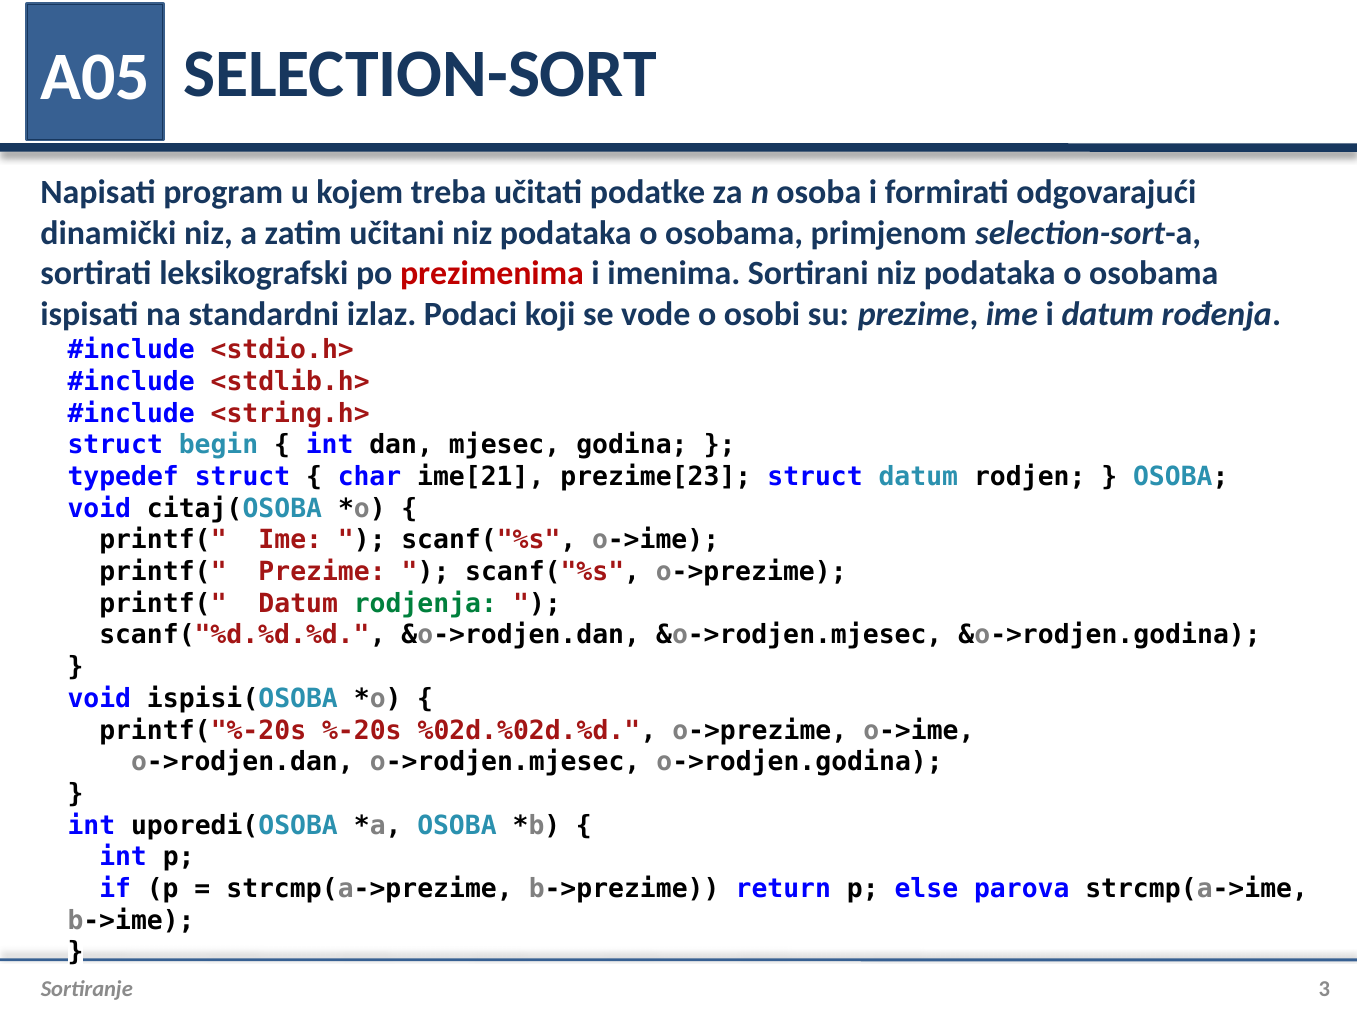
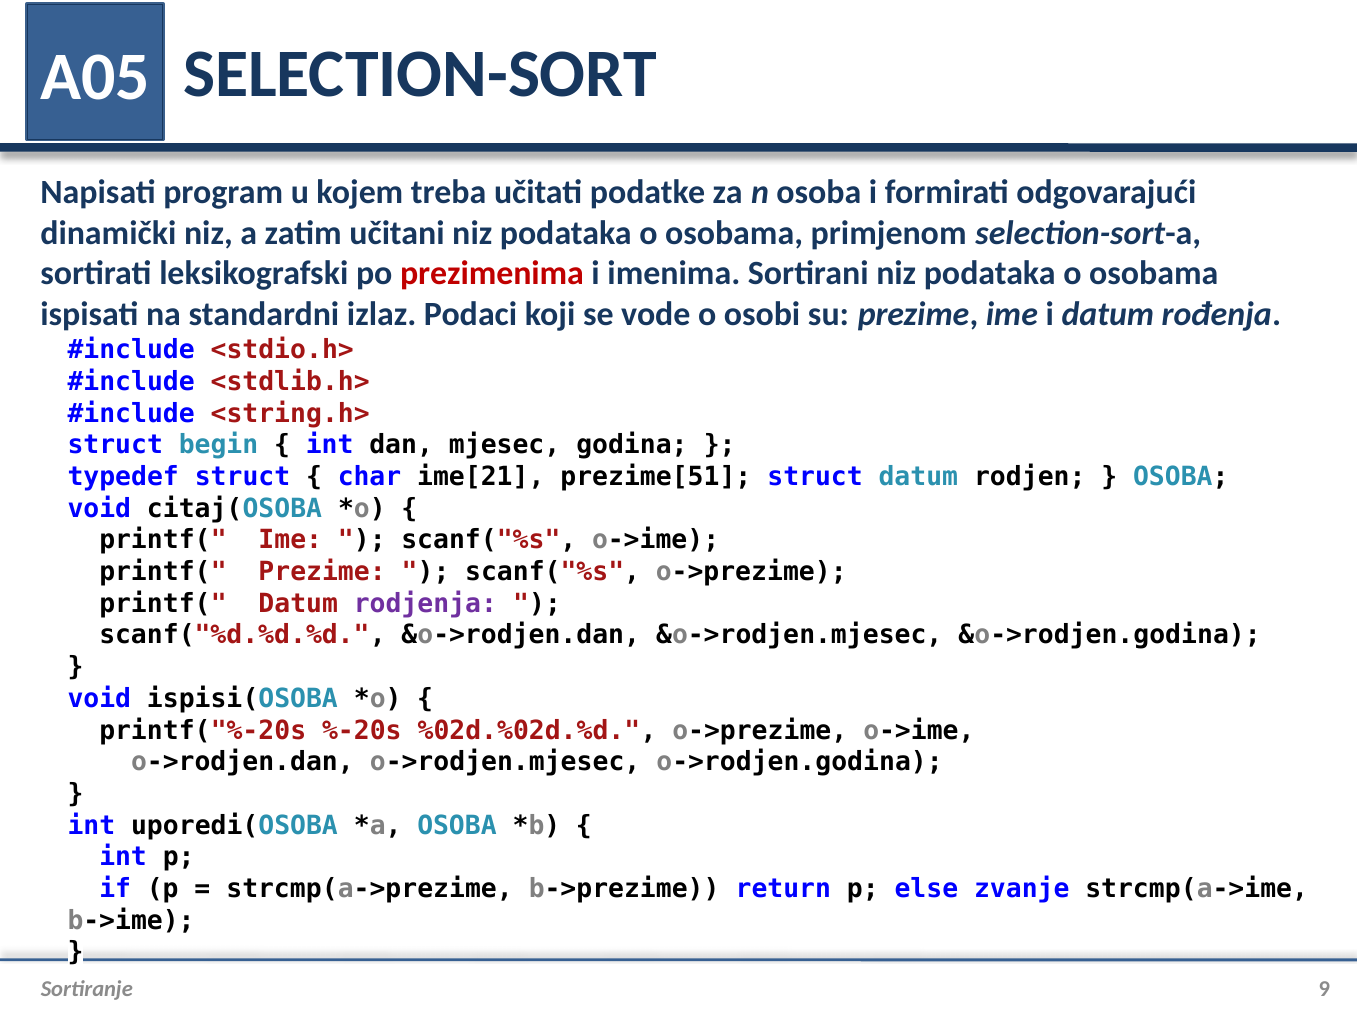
prezime[23: prezime[23 -> prezime[51 (656, 477)
rodjenja colour: green -> purple (425, 603)
parova: parova -> zvanje (1022, 889)
3: 3 -> 9 (1324, 989)
